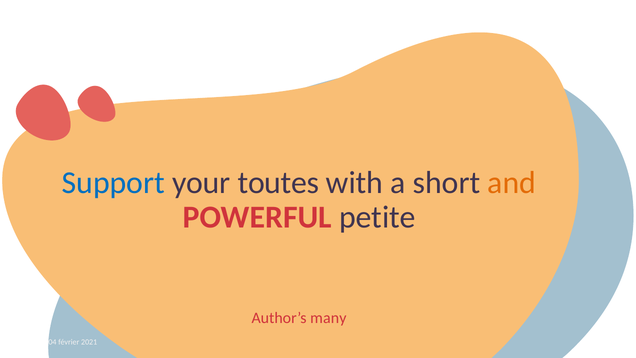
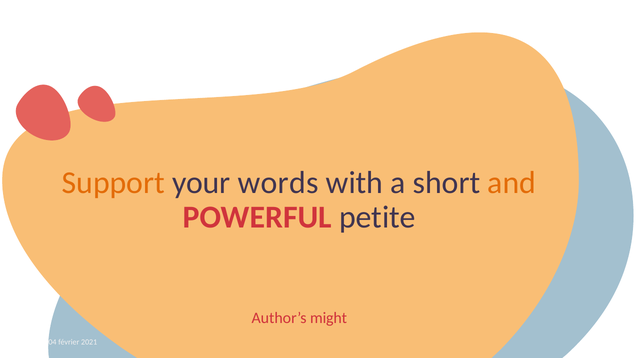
Support colour: blue -> orange (113, 183)
toutes: toutes -> words (278, 183)
many: many -> might (329, 318)
